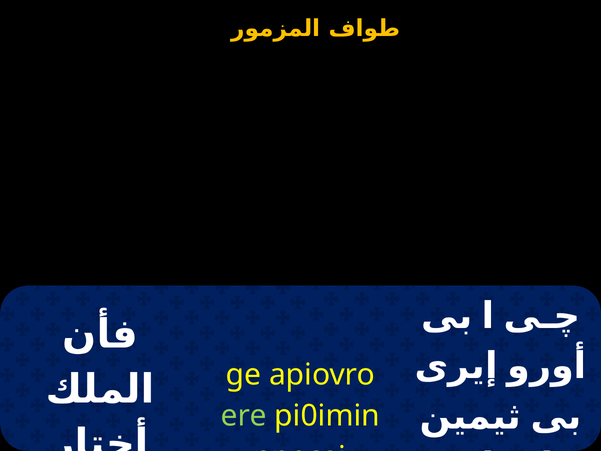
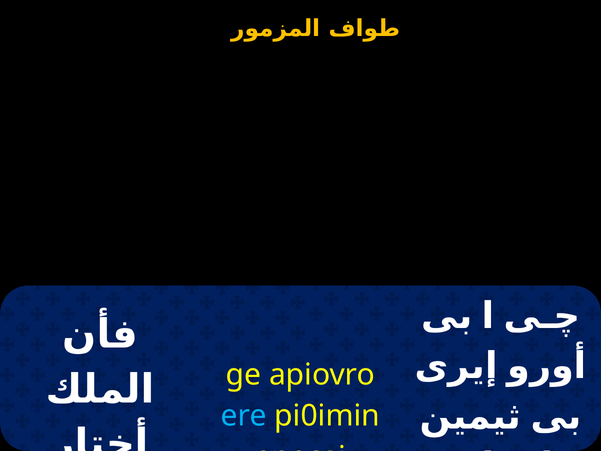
ere colour: light green -> light blue (244, 416)
